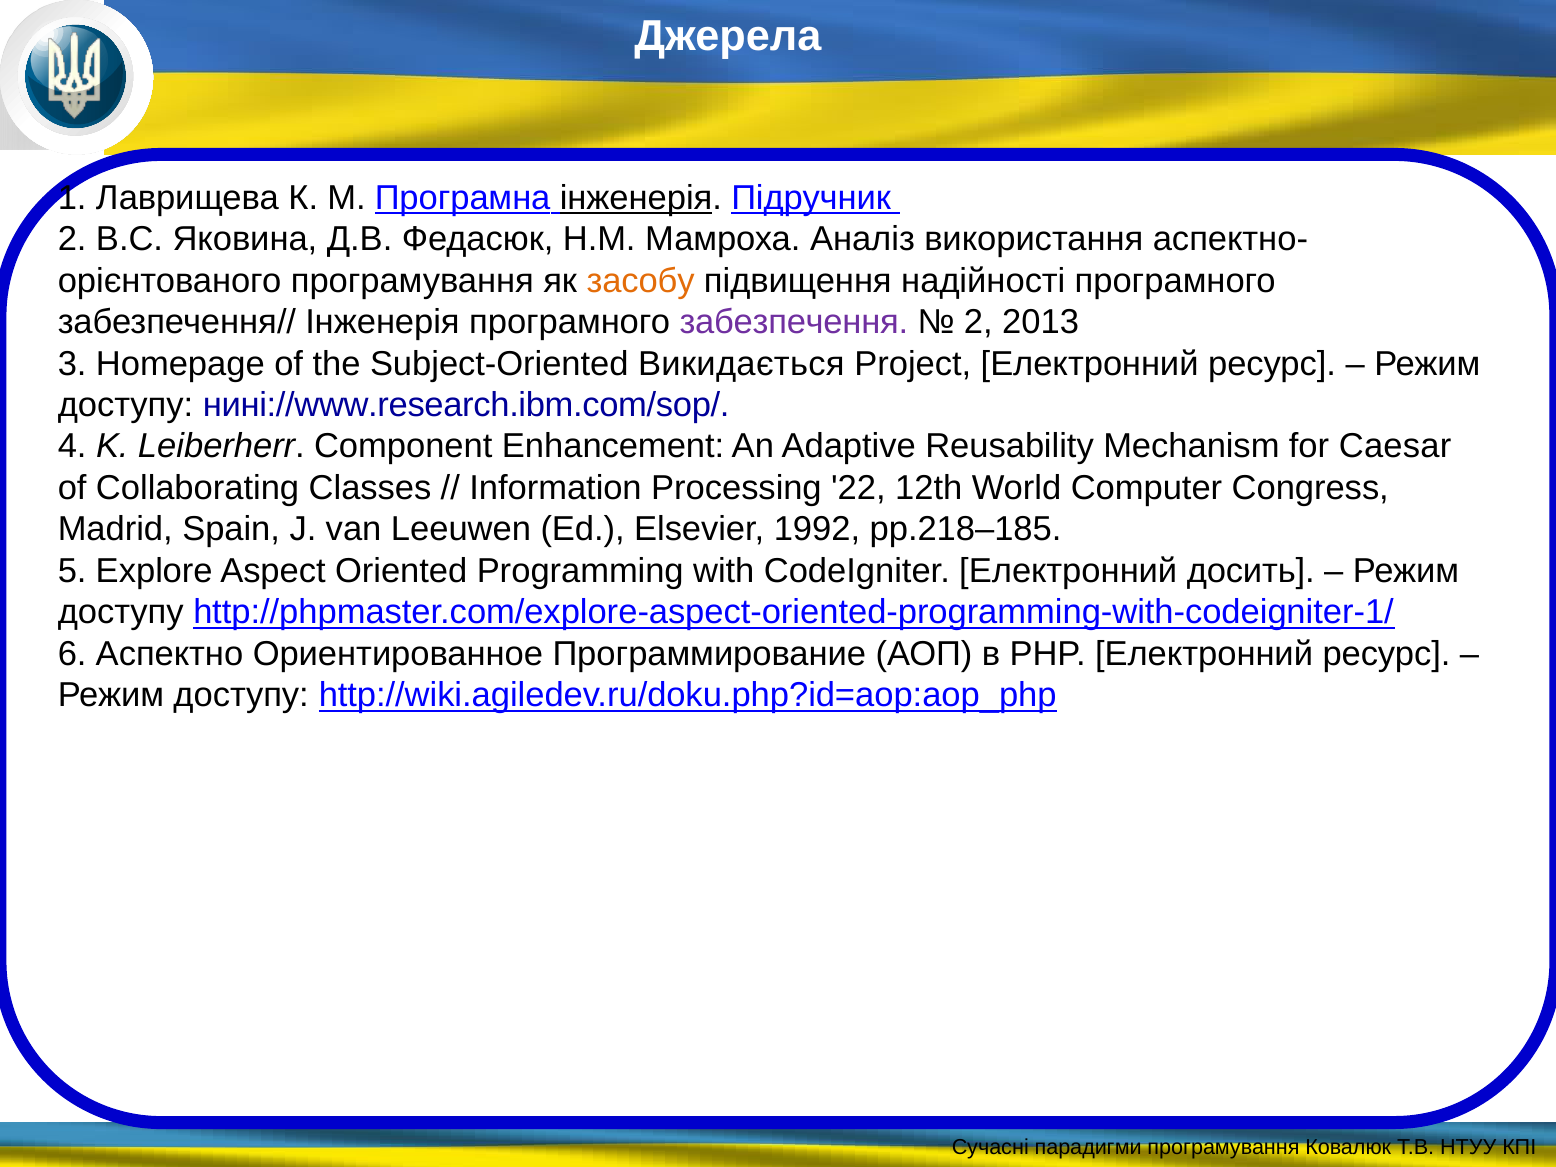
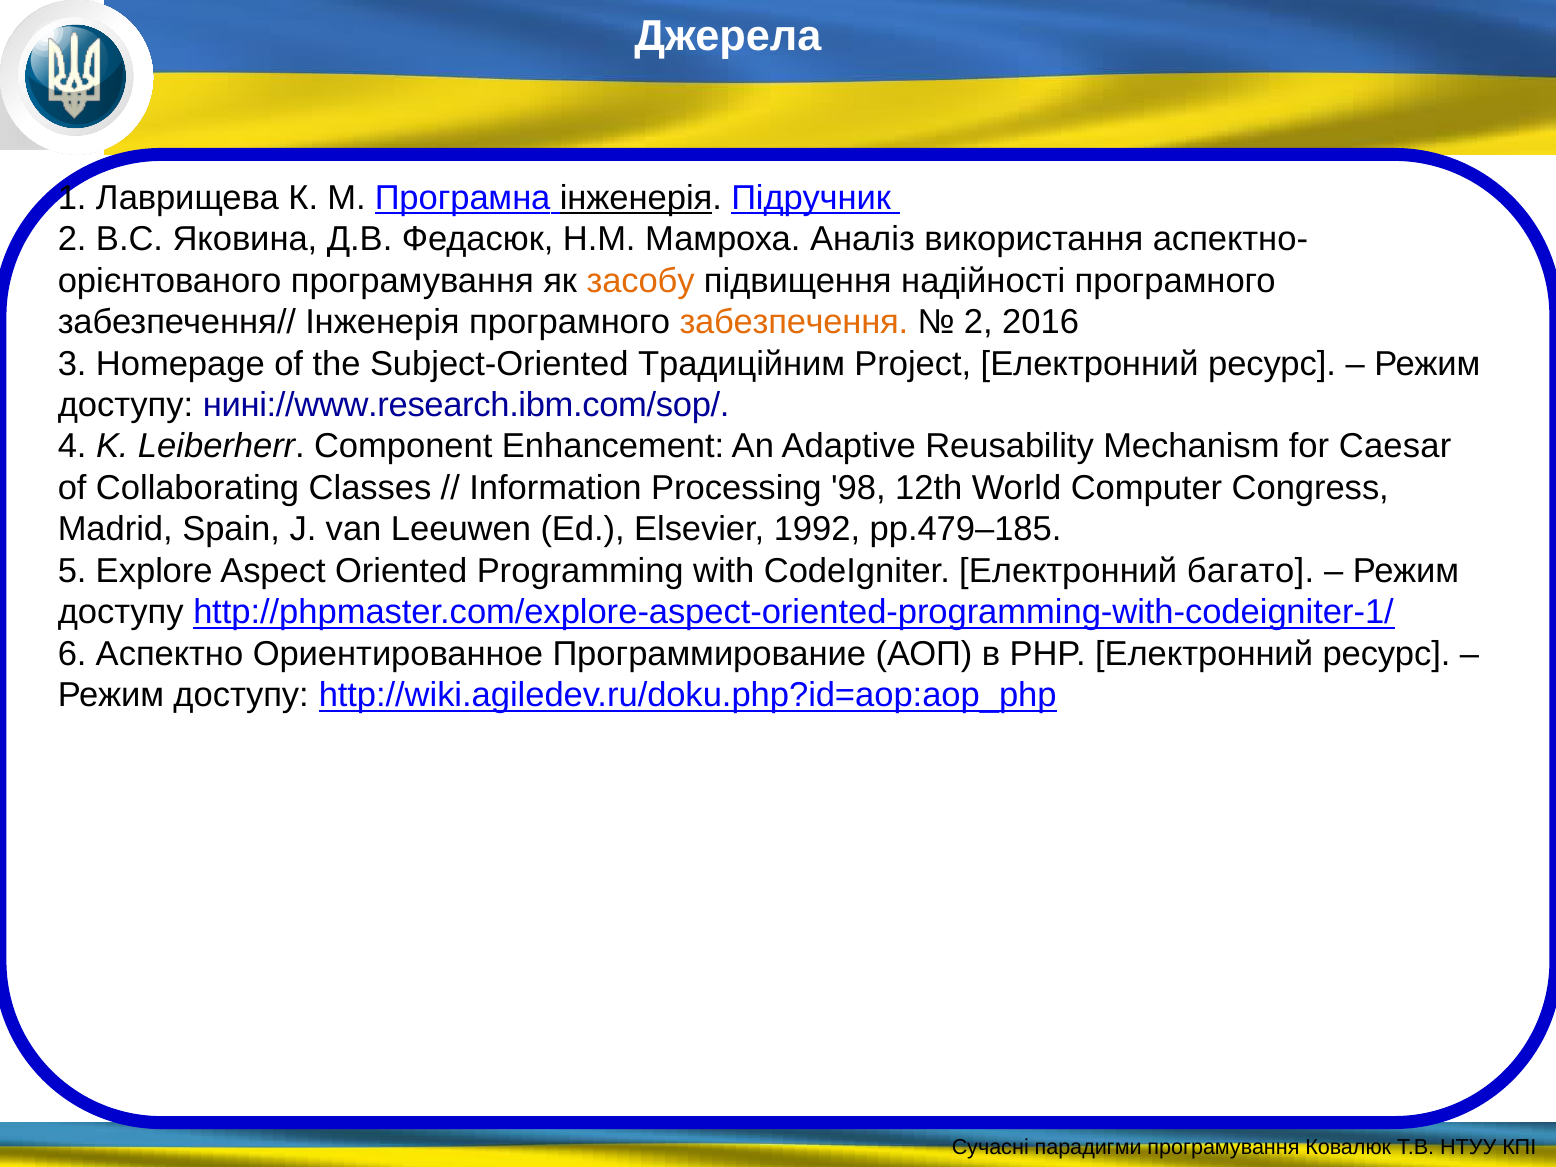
забезпечення colour: purple -> orange (794, 322)
2013: 2013 -> 2016 (1041, 322)
Викидається: Викидається -> Традиційним (742, 364)
22: 22 -> 98 (858, 488)
pp.218–185: pp.218–185 -> pp.479–185 (966, 530)
досить: досить -> багато (1250, 571)
